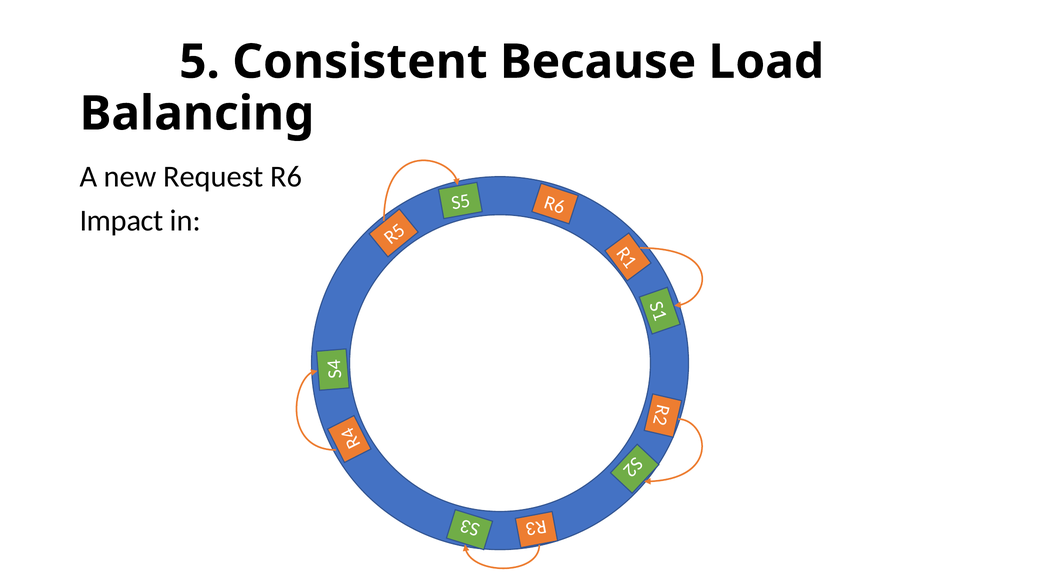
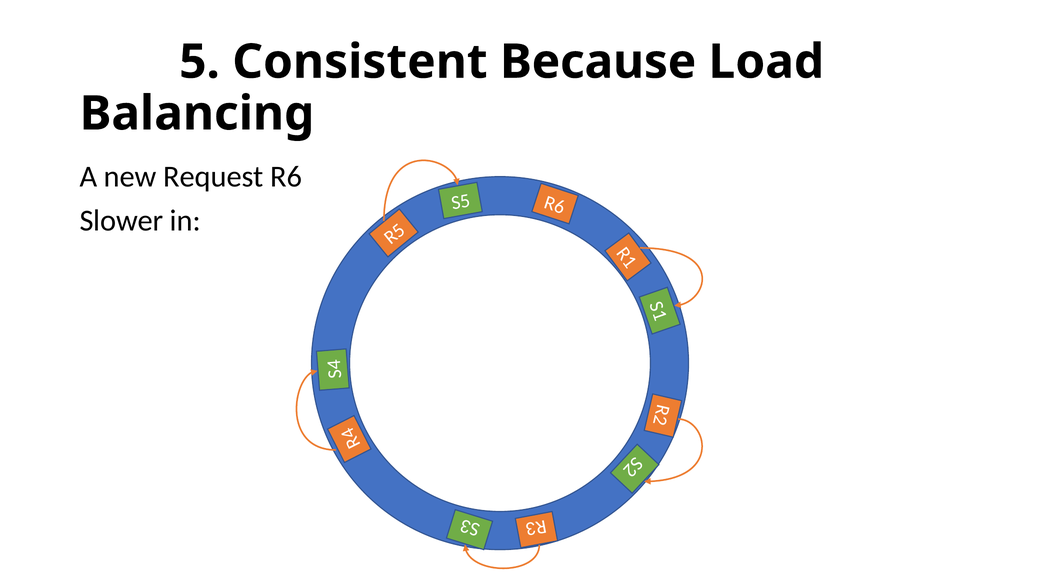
Impact: Impact -> Slower (121, 220)
